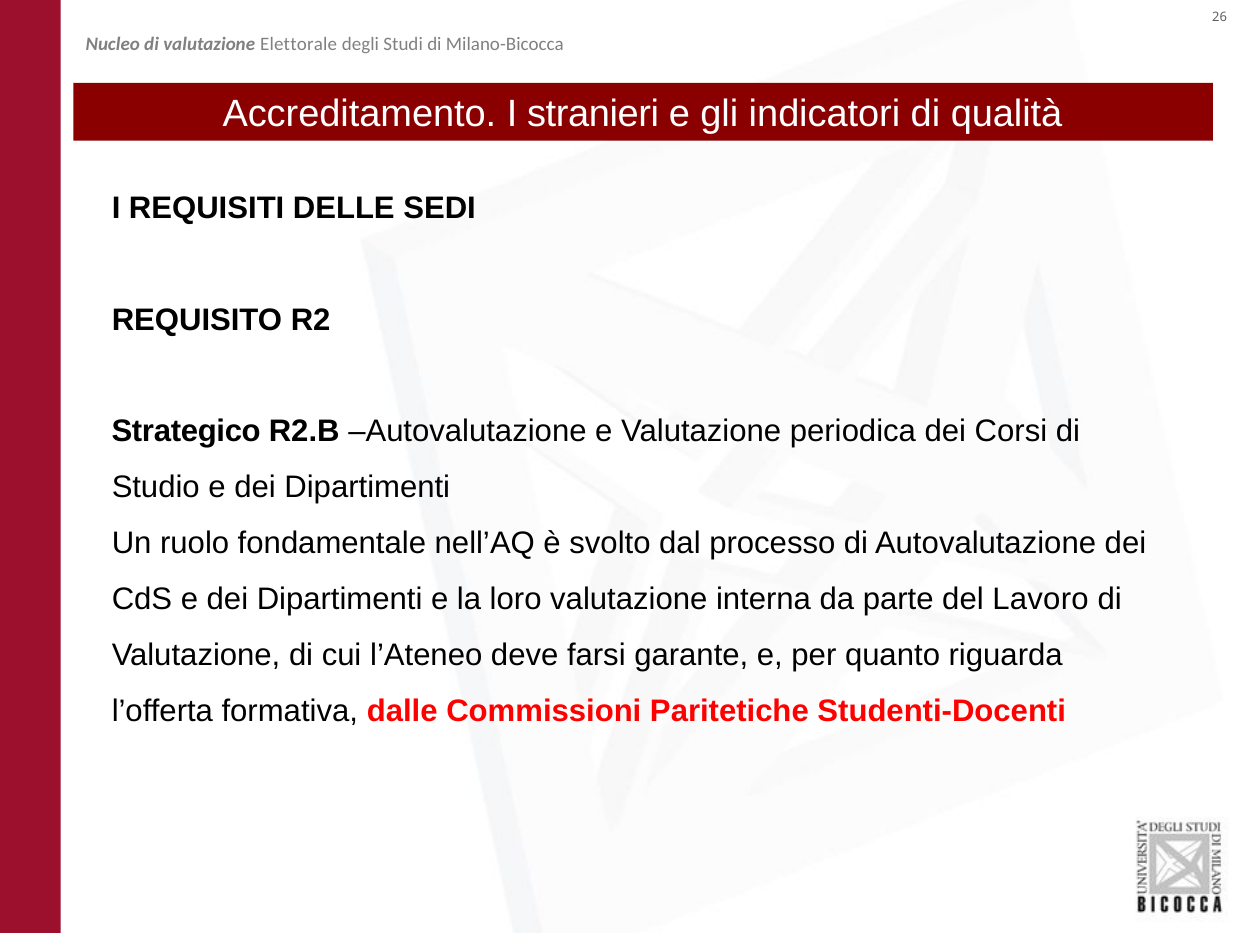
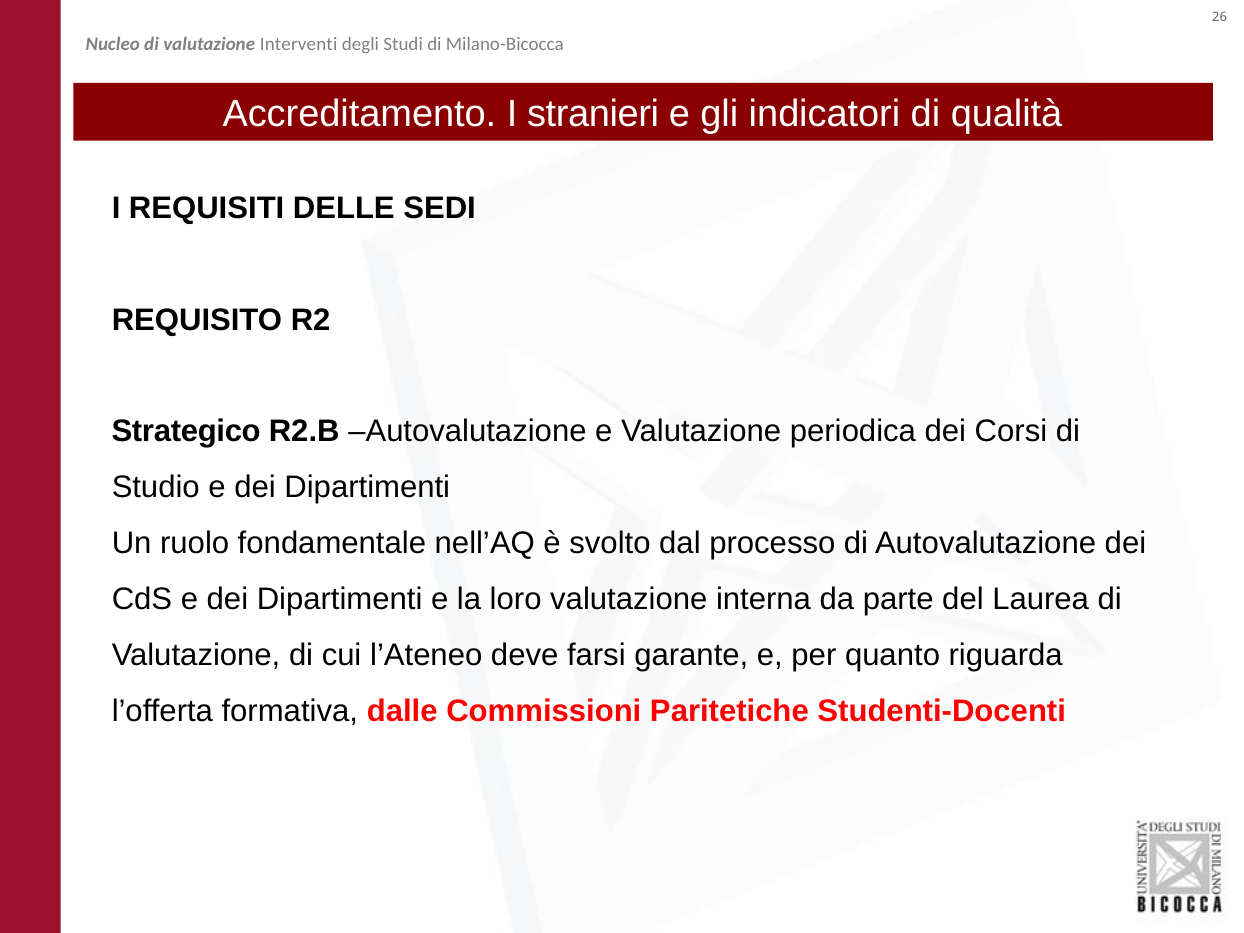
Elettorale: Elettorale -> Interventi (299, 45)
Lavoro: Lavoro -> Laurea (1041, 600)
